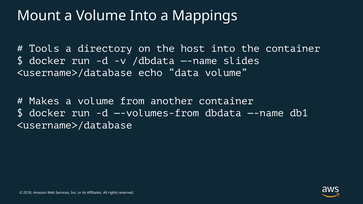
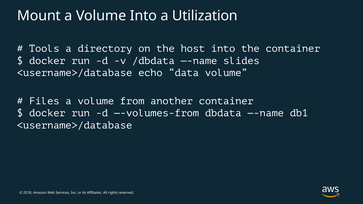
Mappings: Mappings -> Utilization (205, 16)
Makes: Makes -> Files (44, 101)
